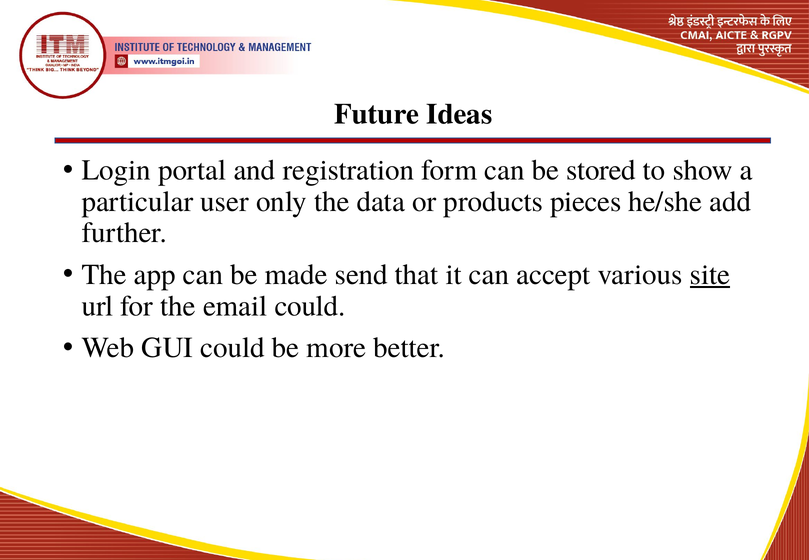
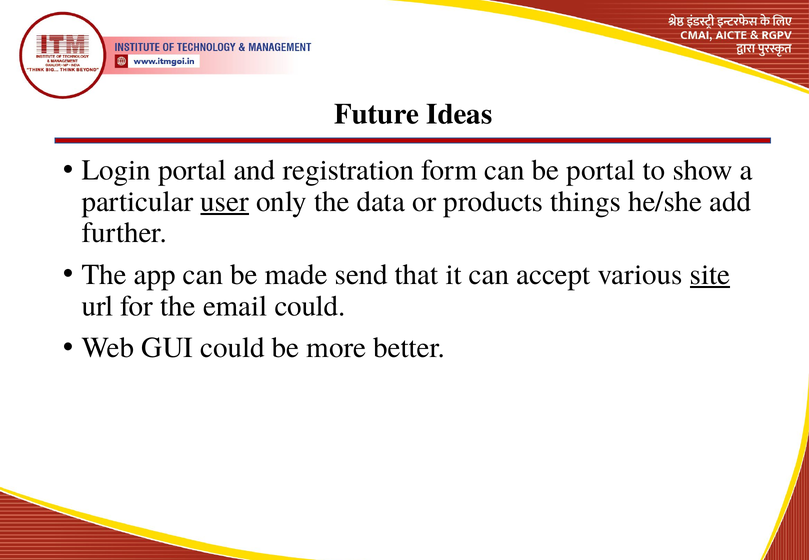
be stored: stored -> portal (601, 170)
user underline: none -> present (225, 201)
pieces: pieces -> things (586, 201)
